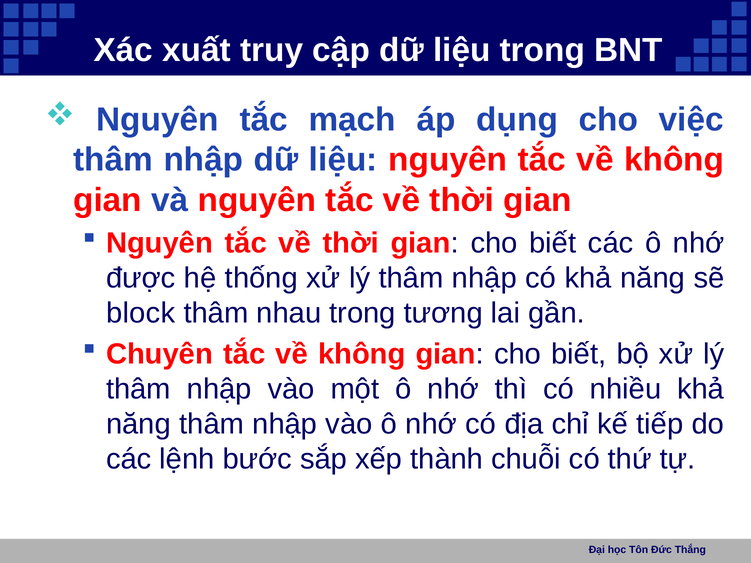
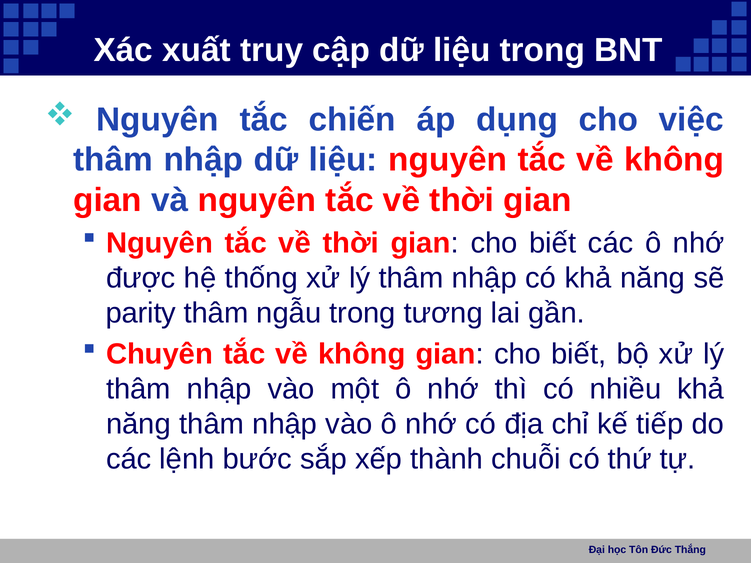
mạch: mạch -> chiến (352, 120)
block: block -> parity (141, 313)
nhau: nhau -> ngẫu (289, 313)
